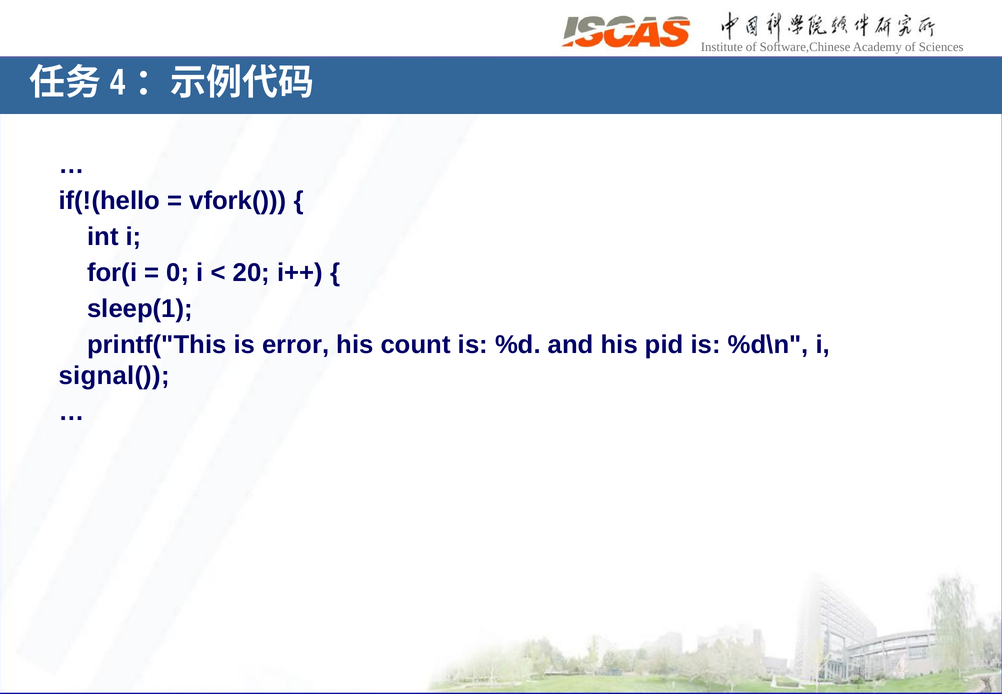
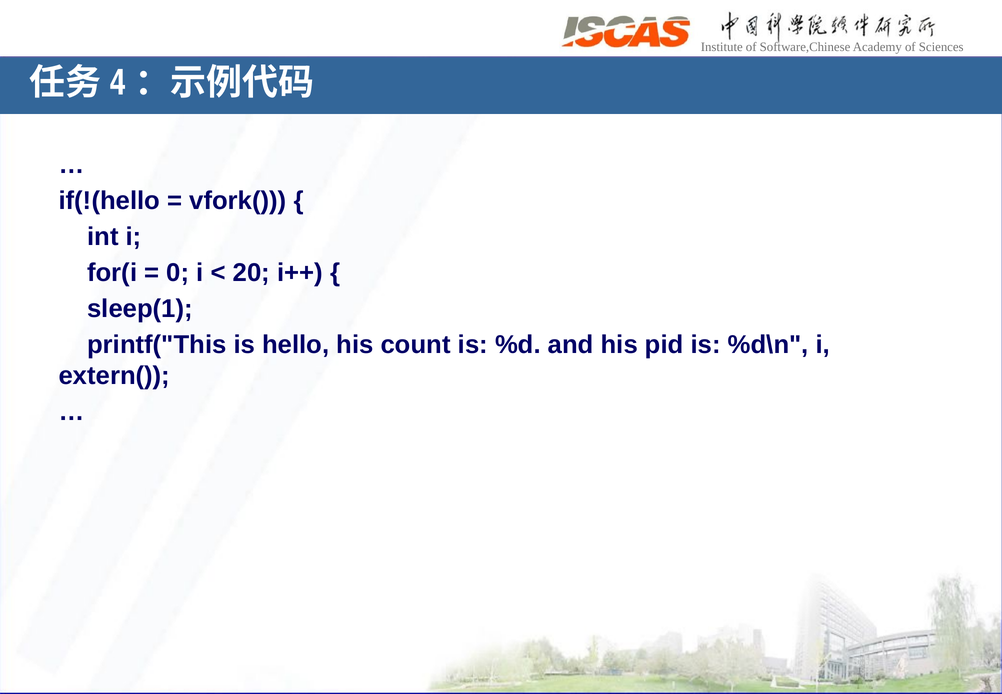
error: error -> hello (296, 345)
signal(: signal( -> extern( (114, 375)
